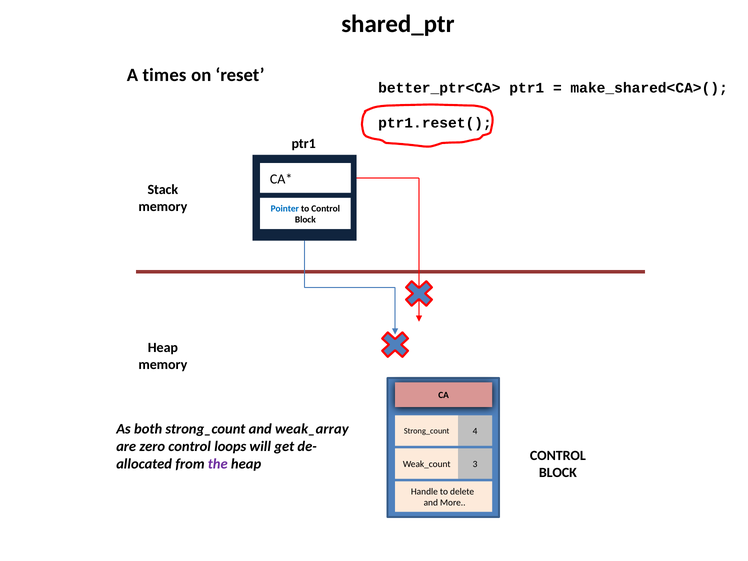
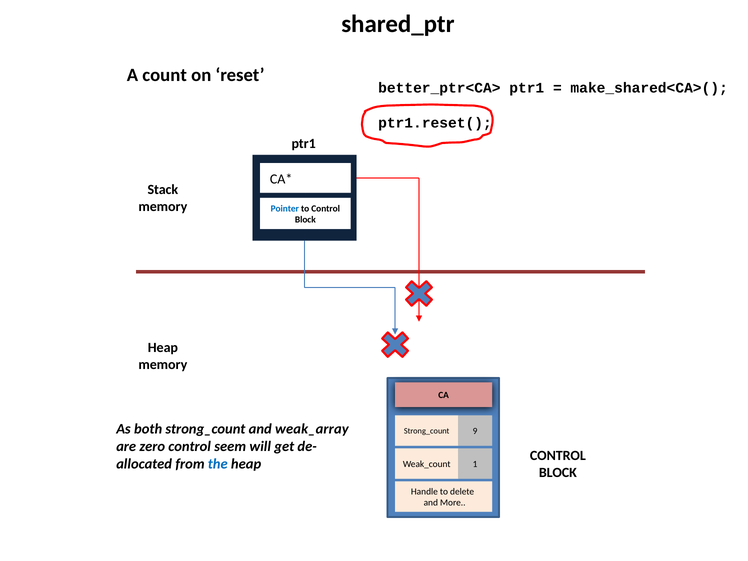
times: times -> count (165, 75)
4: 4 -> 9 (475, 431)
loops: loops -> seem (230, 447)
the colour: purple -> blue (218, 464)
3: 3 -> 1 (475, 464)
